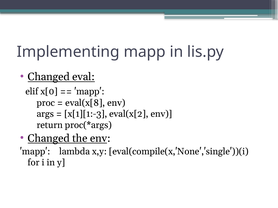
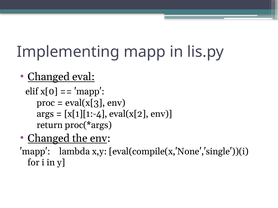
eval(x[8: eval(x[8 -> eval(x[3 (85, 103)
x[1][1:-3: x[1][1:-3 -> x[1][1:-4 (86, 114)
